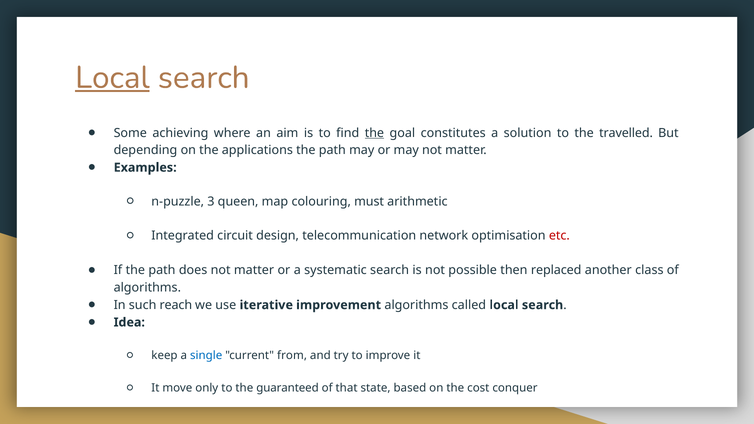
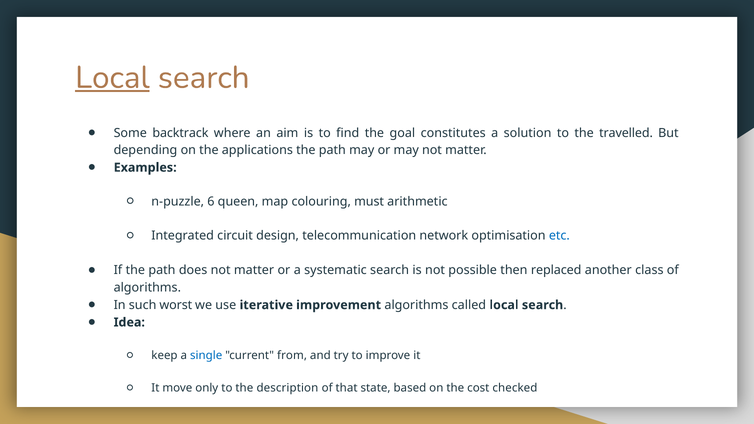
achieving: achieving -> backtrack (180, 133)
the underline: present -> none (374, 133)
3: 3 -> 6 (211, 202)
etc colour: red -> blue (559, 236)
reach: reach -> worst (176, 305)
guaranteed: guaranteed -> description (287, 388)
conquer: conquer -> checked (515, 388)
